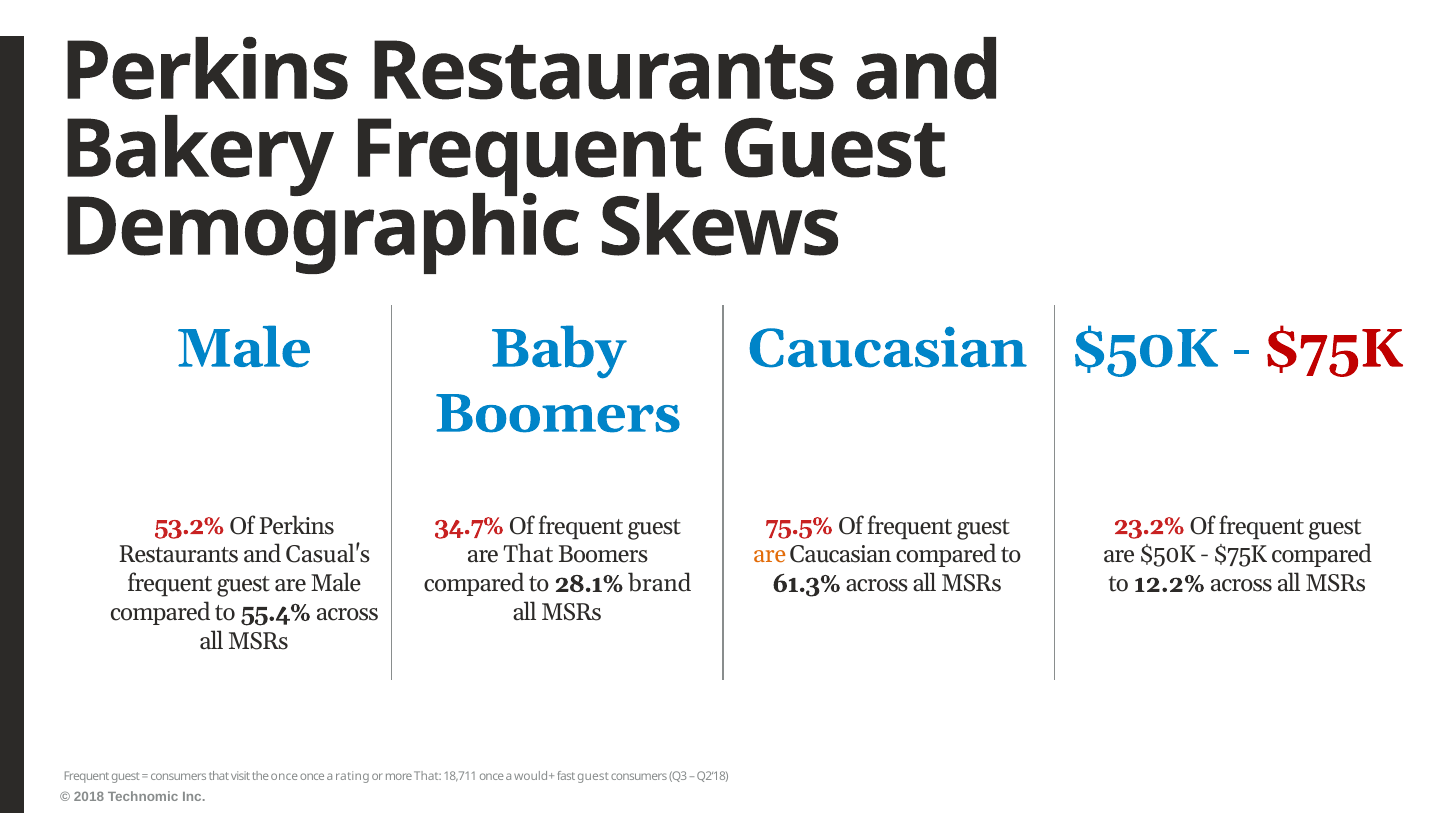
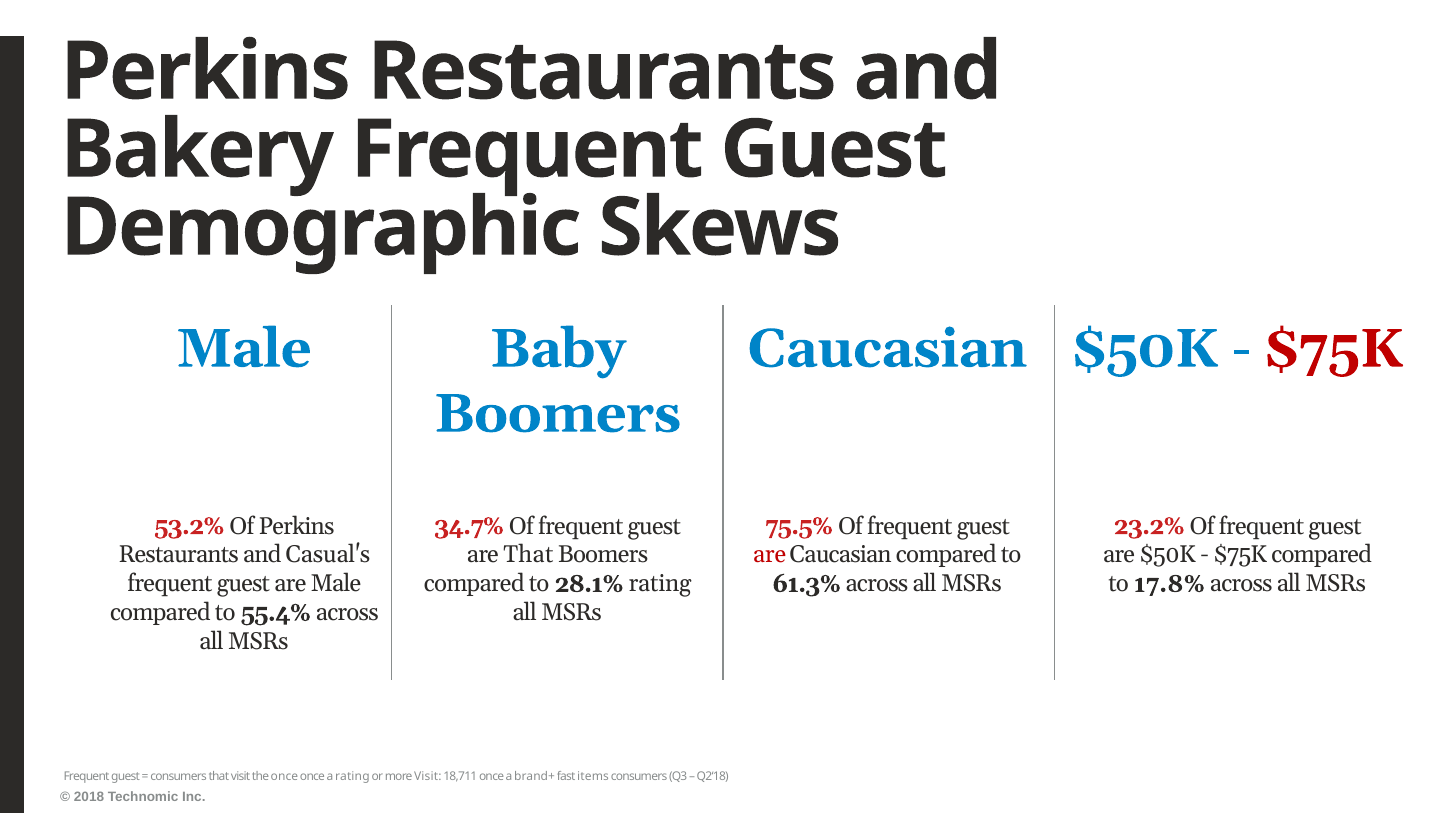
are colour: orange -> red (770, 555)
28.1% brand: brand -> rating (660, 584)
12.2%: 12.2% -> 17.8% (1169, 584)
more That: That -> Visit (428, 777)
would+: would+ -> brand+ (535, 777)
fast guest: guest -> items (593, 777)
